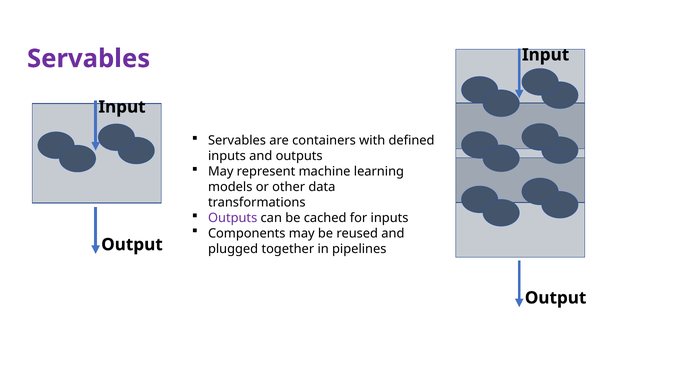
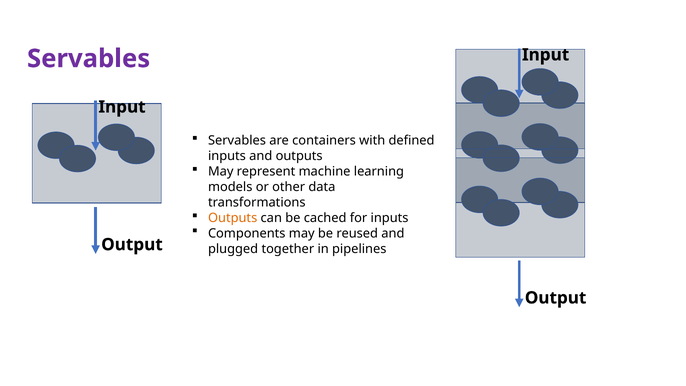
Outputs colour: purple -> orange (233, 218)
